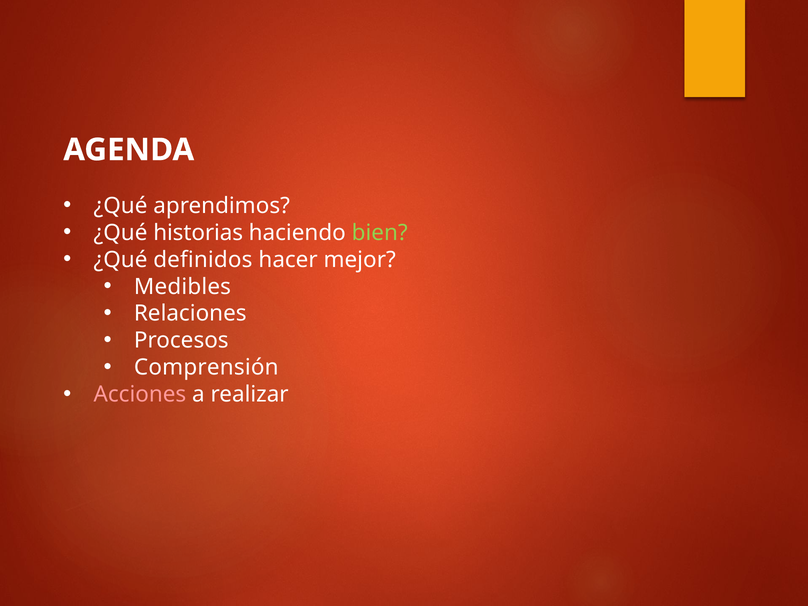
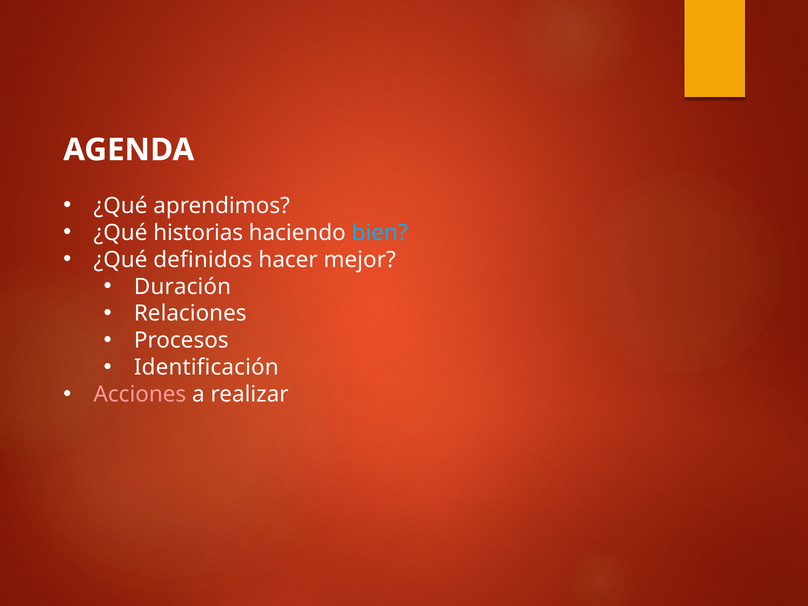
bien colour: light green -> light blue (380, 233)
Medibles: Medibles -> Duración (183, 287)
Comprensión: Comprensión -> Identificación (206, 367)
